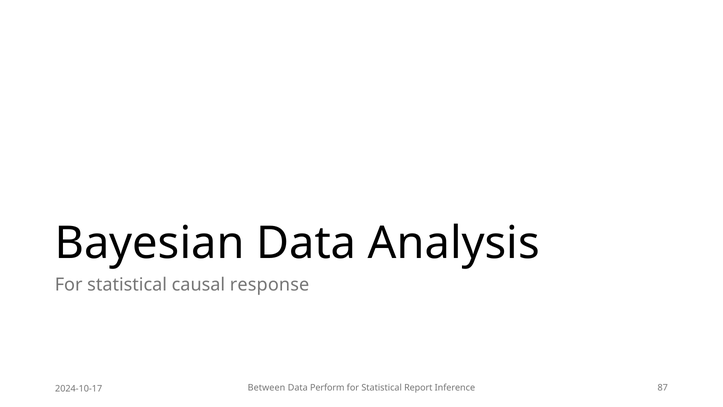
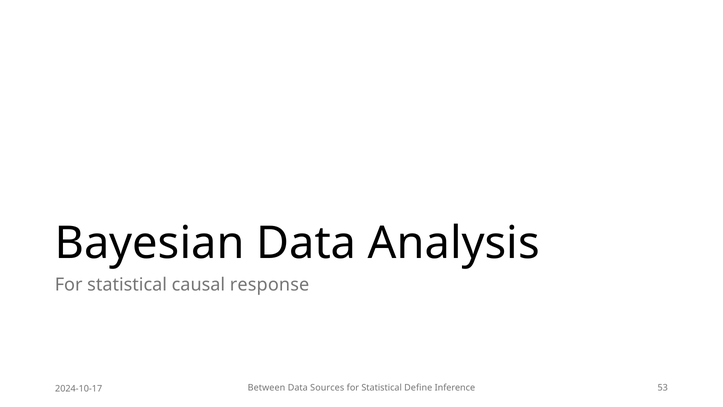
Perform: Perform -> Sources (327, 388)
Report: Report -> Define (418, 388)
87: 87 -> 53 (663, 388)
